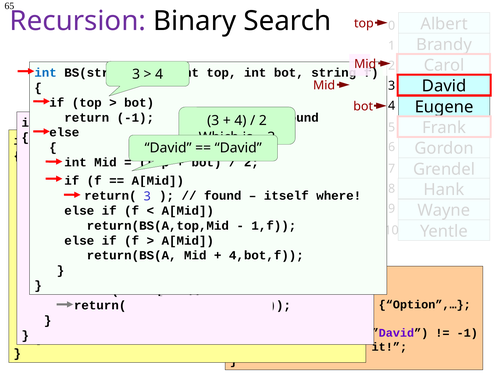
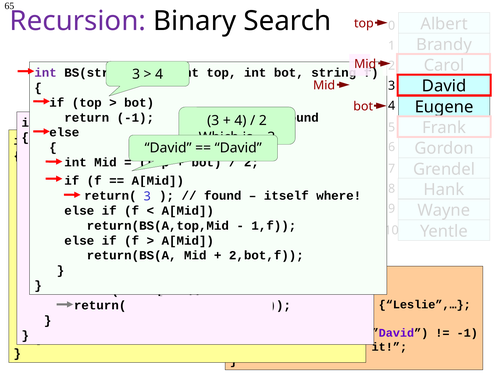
int colour: blue -> purple (46, 73)
4,bot,f: 4,bot,f -> 2,bot,f (266, 256)
Option”,…: Option”,… -> Leslie”,… (425, 305)
